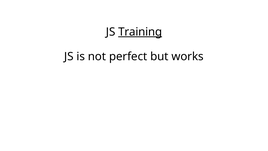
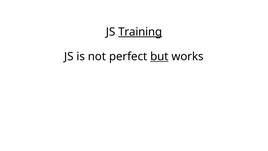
but underline: none -> present (159, 56)
